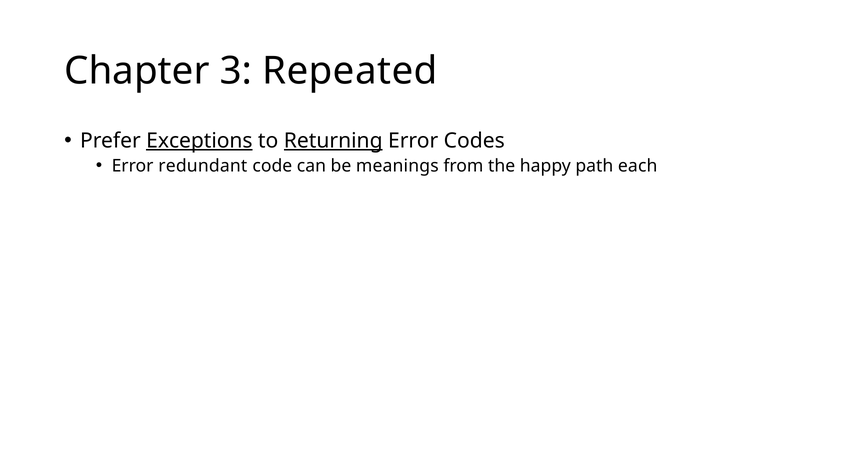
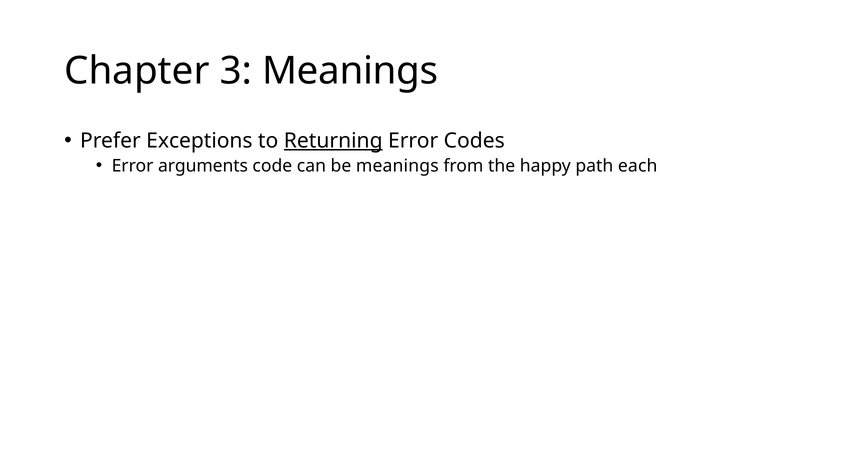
3 Repeated: Repeated -> Meanings (350, 71)
Exceptions underline: present -> none (199, 141)
redundant: redundant -> arguments (203, 166)
